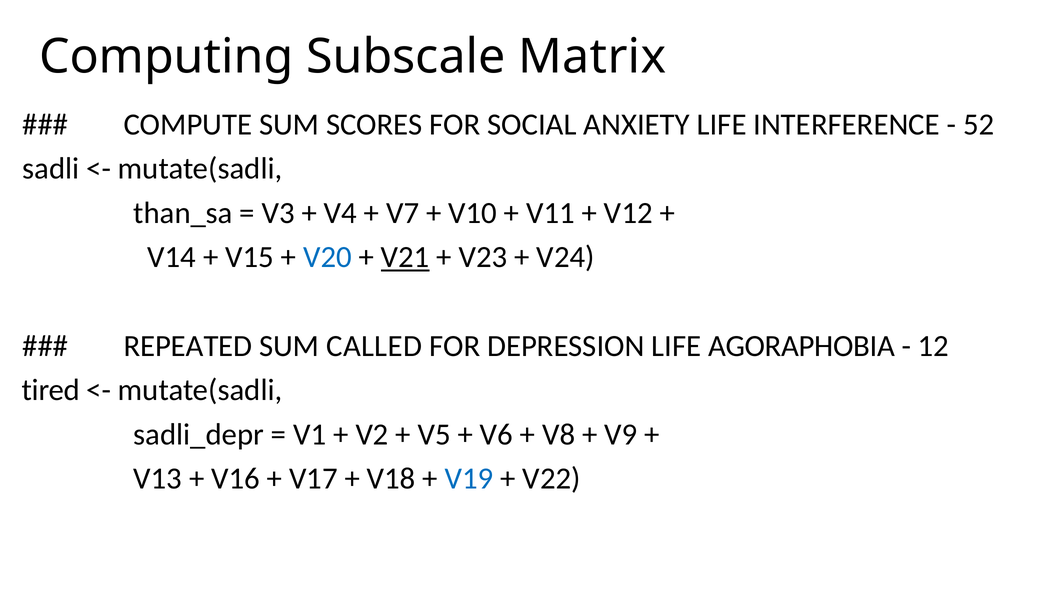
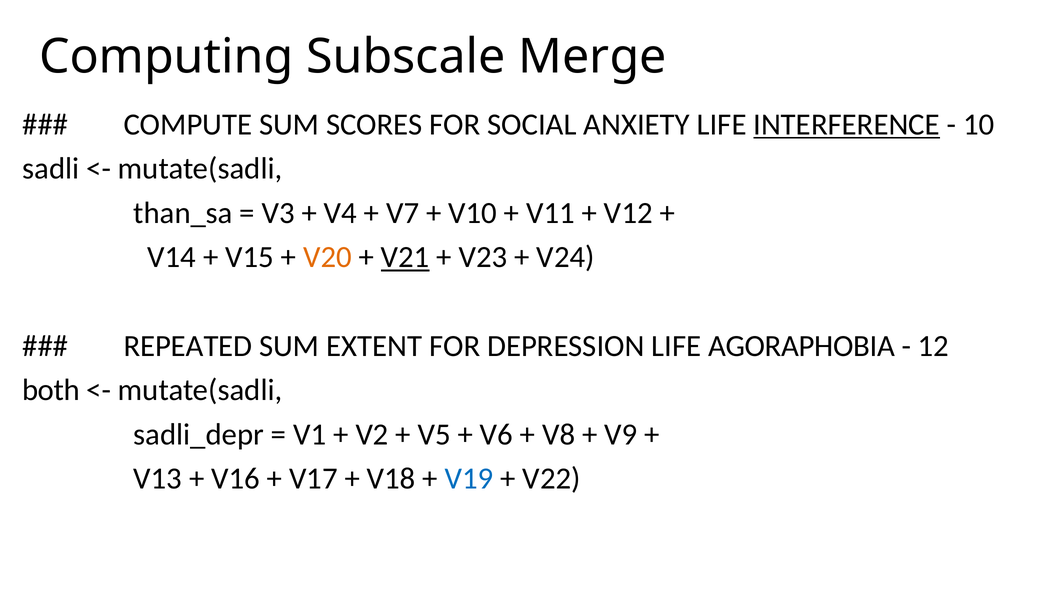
Matrix: Matrix -> Merge (592, 57)
INTERFERENCE underline: none -> present (847, 124)
52: 52 -> 10 (979, 124)
V20 colour: blue -> orange (327, 257)
CALLED: CALLED -> EXTENT (374, 346)
tired: tired -> both (51, 390)
